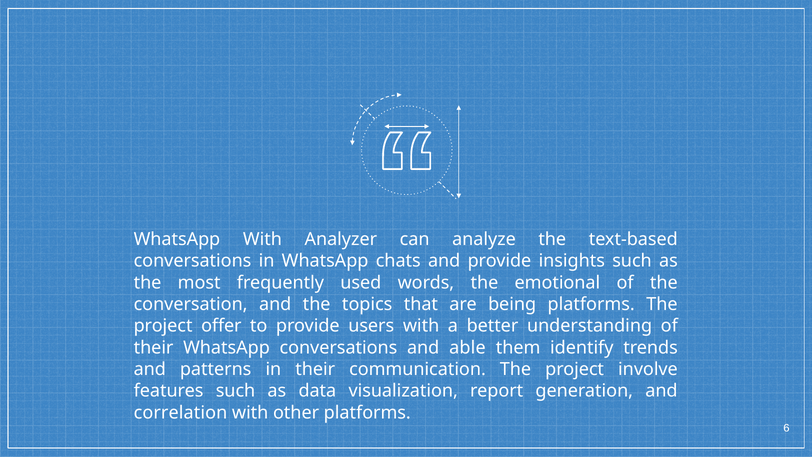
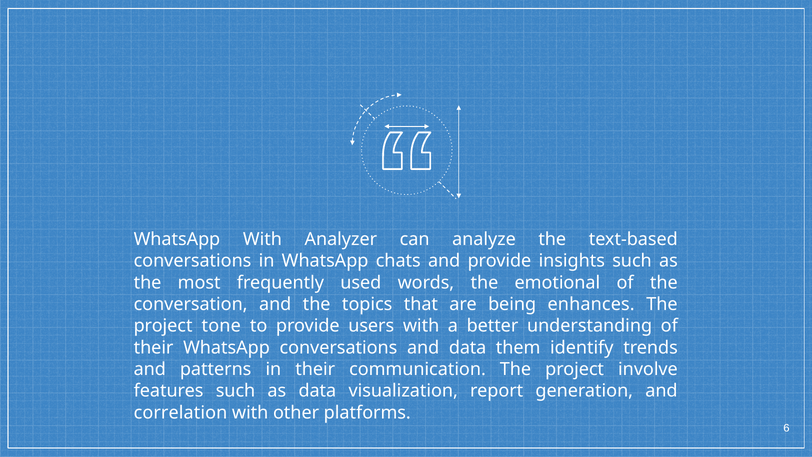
being platforms: platforms -> enhances (591, 304)
offer: offer -> tone (221, 326)
and able: able -> data (468, 347)
